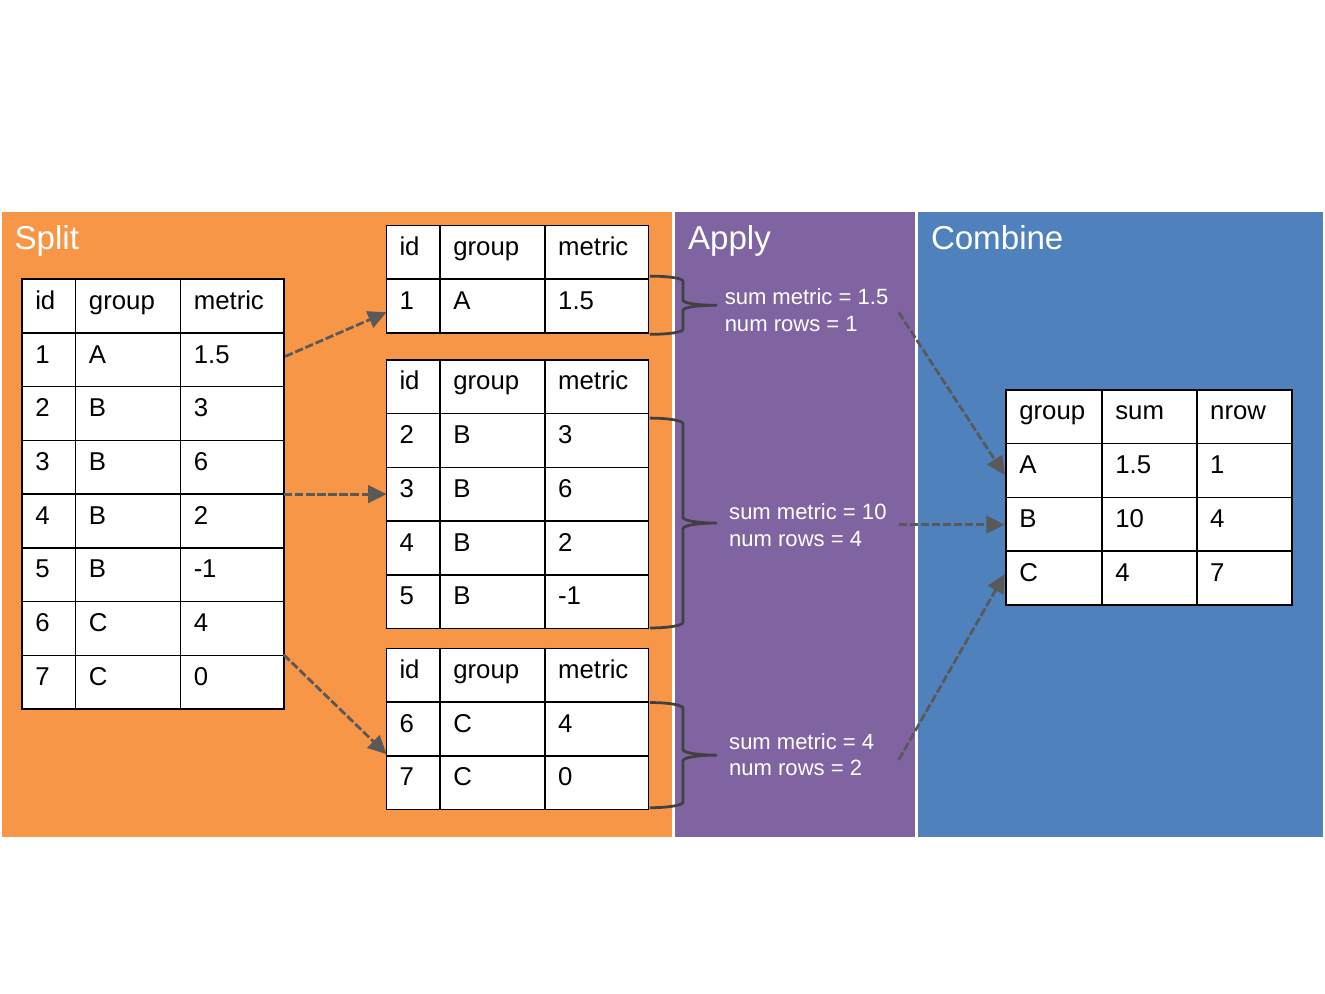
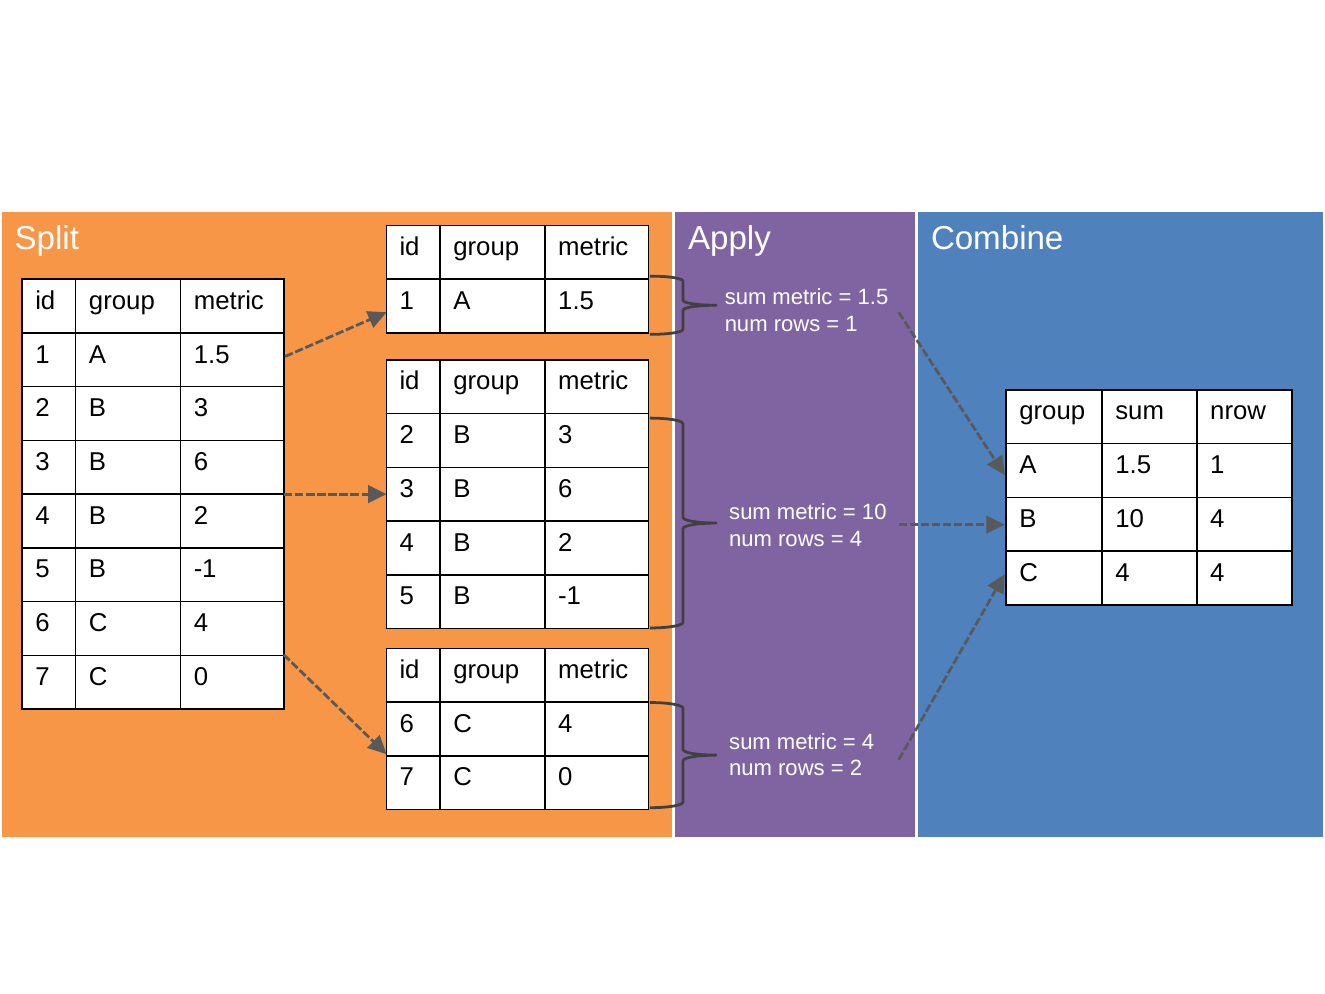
7: 7 -> 4 (1217, 573)
